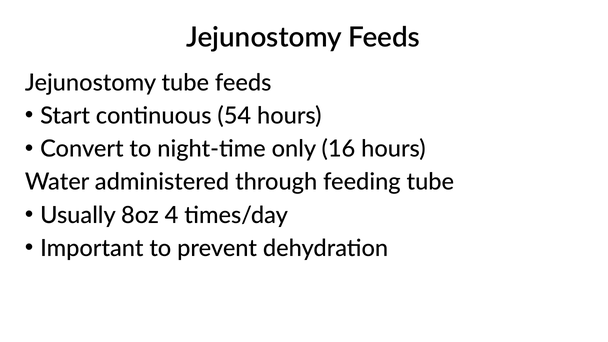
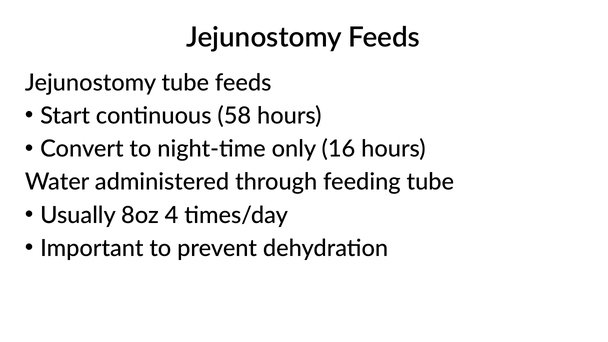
54: 54 -> 58 (234, 116)
